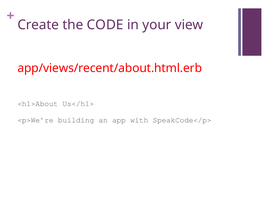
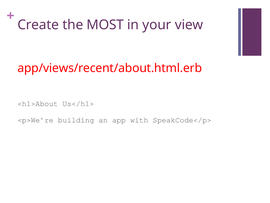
CODE: CODE -> MOST (105, 25)
